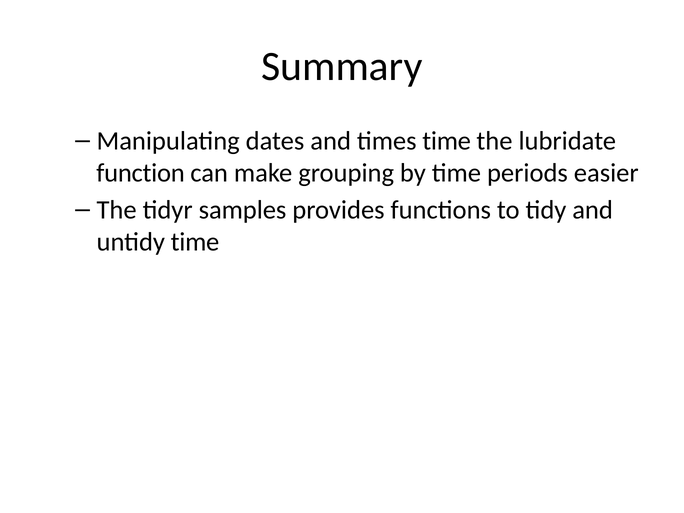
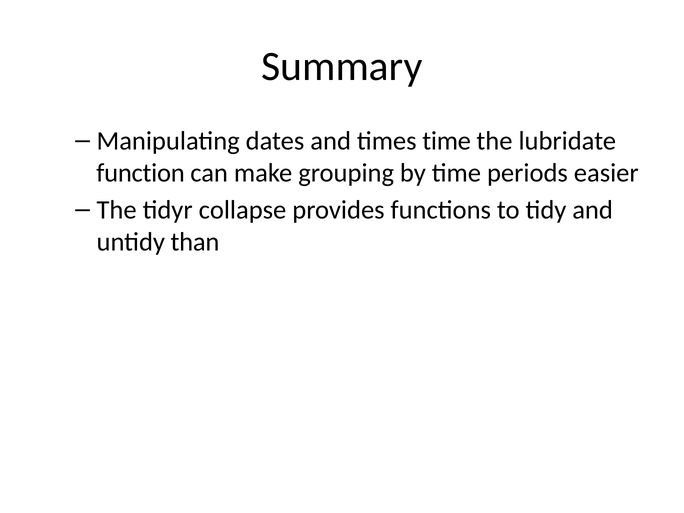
samples: samples -> collapse (242, 210)
untidy time: time -> than (195, 242)
